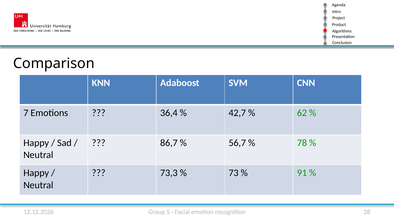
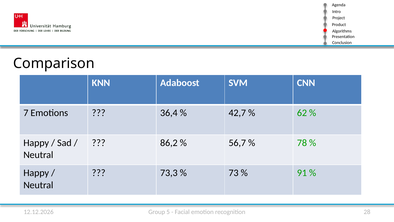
86,7: 86,7 -> 86,2 (169, 143)
